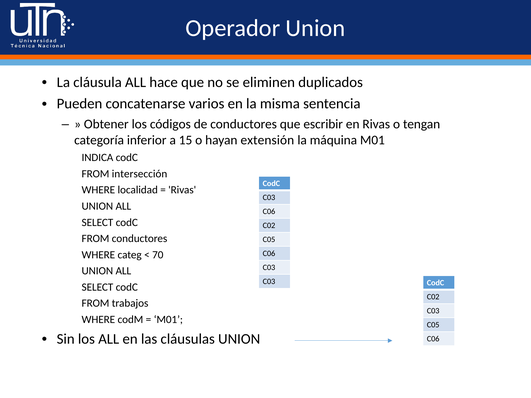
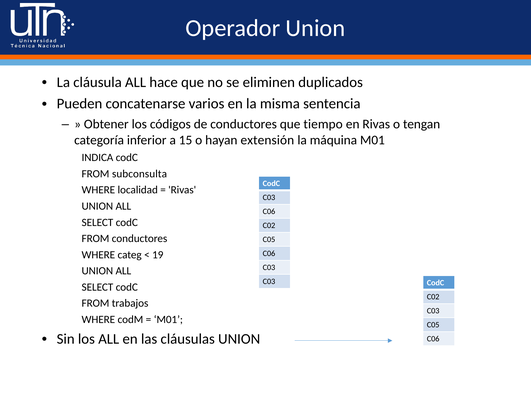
escribir: escribir -> tiempo (323, 124)
intersección: intersección -> subconsulta (140, 174)
70: 70 -> 19 (158, 255)
